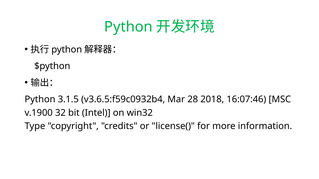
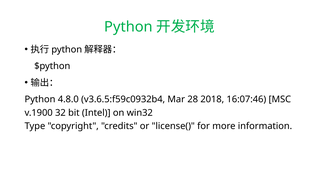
3.1.5: 3.1.5 -> 4.8.0 (68, 100)
